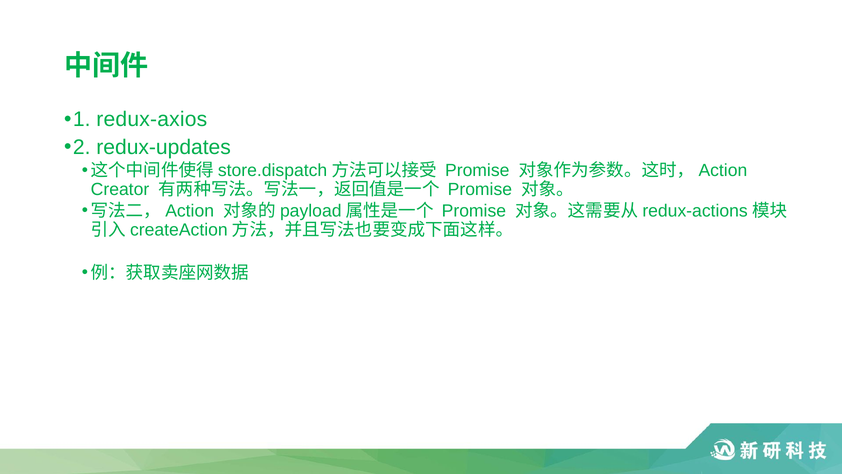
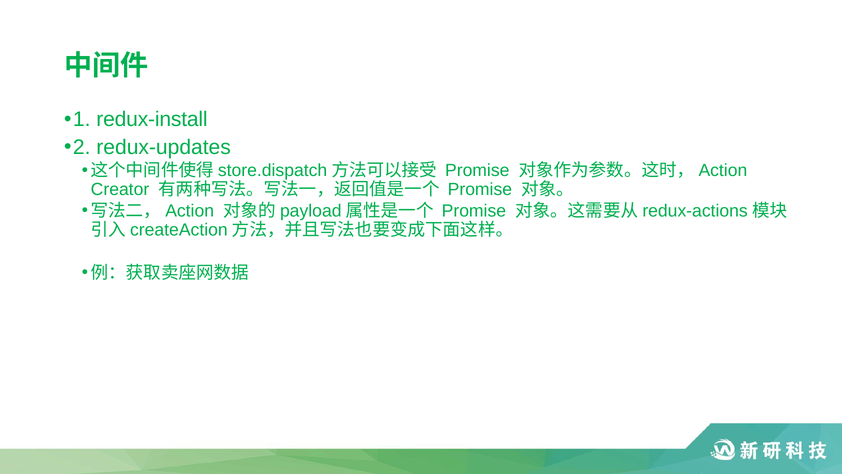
redux-axios: redux-axios -> redux-install (152, 119)
